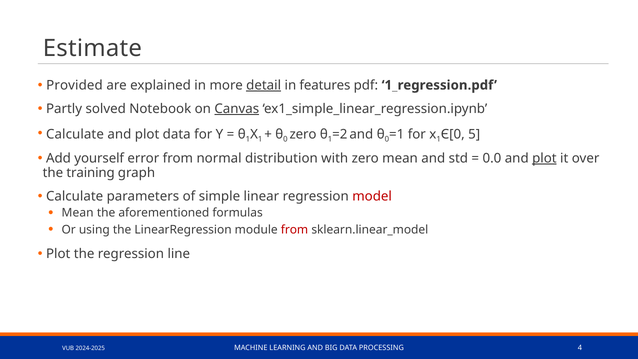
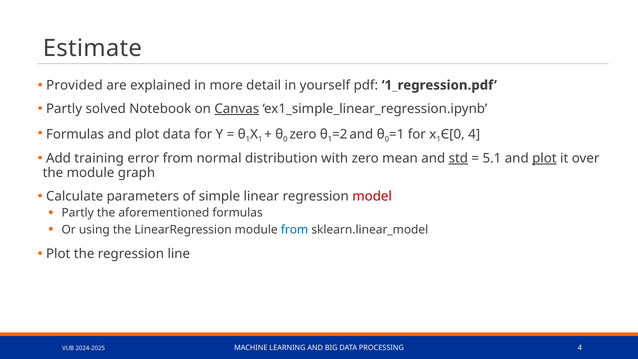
detail underline: present -> none (264, 85)
features: features -> yourself (325, 85)
Calculate: Calculate -> Formulas (75, 134)
5: 5 -> 4 (474, 134)
yourself: yourself -> training (99, 158)
std underline: none -> present (458, 158)
0.0: 0.0 -> 5.1 (492, 158)
the training: training -> module (90, 173)
Mean: Mean -> Partly (78, 213)
from colour: red -> blue (295, 230)
